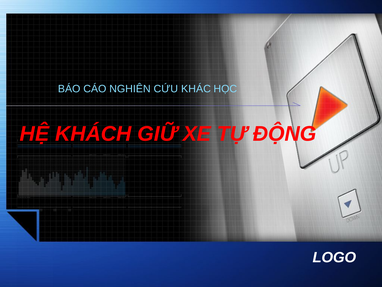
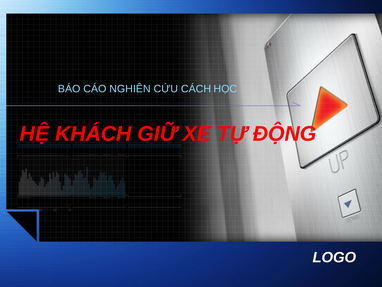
KHÁC: KHÁC -> CÁCH (196, 89)
